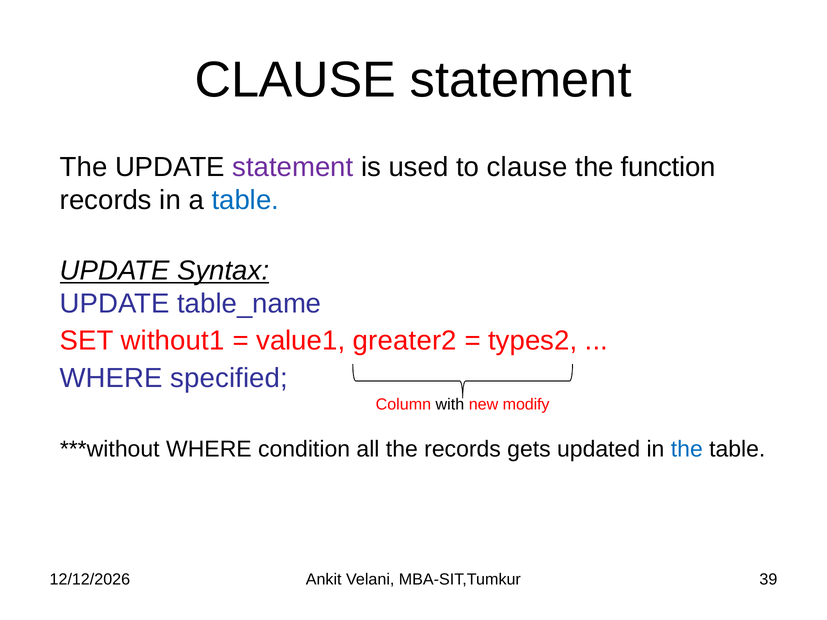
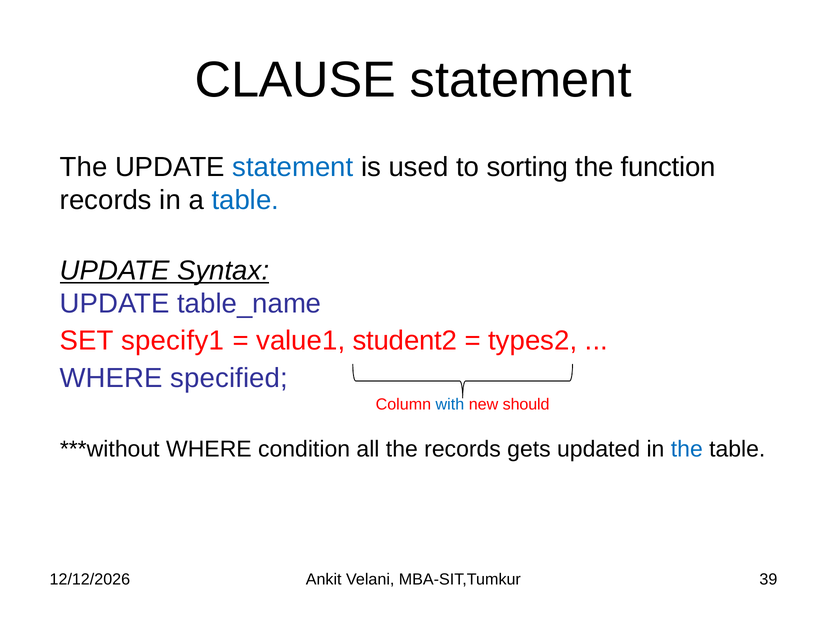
statement colour: purple -> blue (293, 167)
to clause: clause -> sorting (527, 167)
without1: without1 -> specify1 (173, 341)
greater2: greater2 -> student2 (405, 341)
with colour: black -> blue (450, 404)
modify: modify -> should (526, 404)
